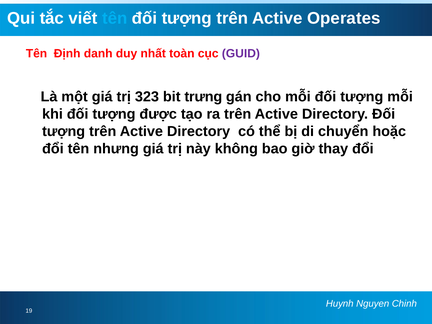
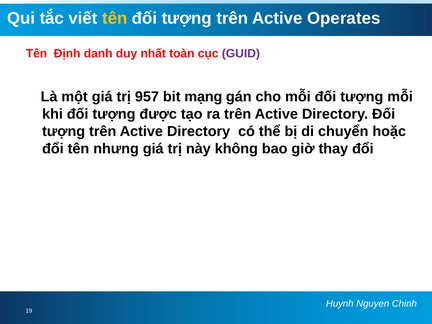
tên colour: light blue -> yellow (115, 18)
323: 323 -> 957 (147, 97)
trưng: trưng -> mạng (203, 97)
